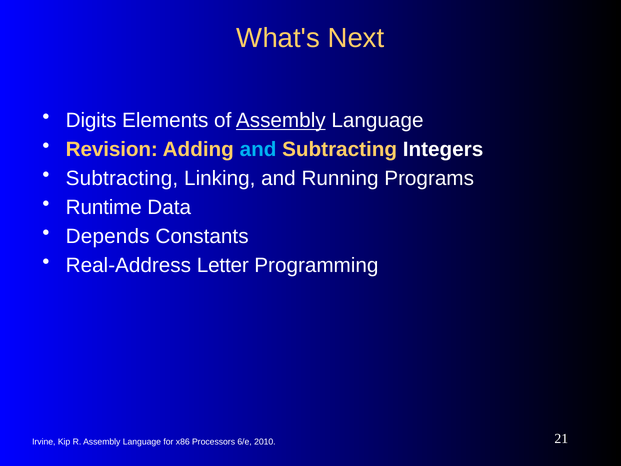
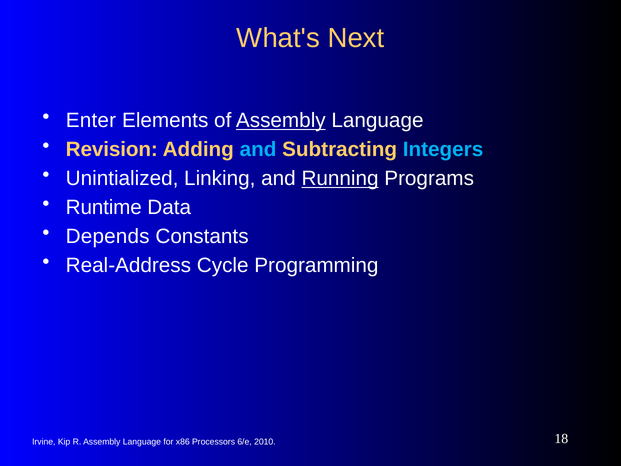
Digits: Digits -> Enter (91, 120)
Integers colour: white -> light blue (443, 149)
Subtracting: Subtracting -> Unintialized (122, 178)
Running underline: none -> present (340, 178)
Letter: Letter -> Cycle (223, 265)
21: 21 -> 18 (561, 438)
